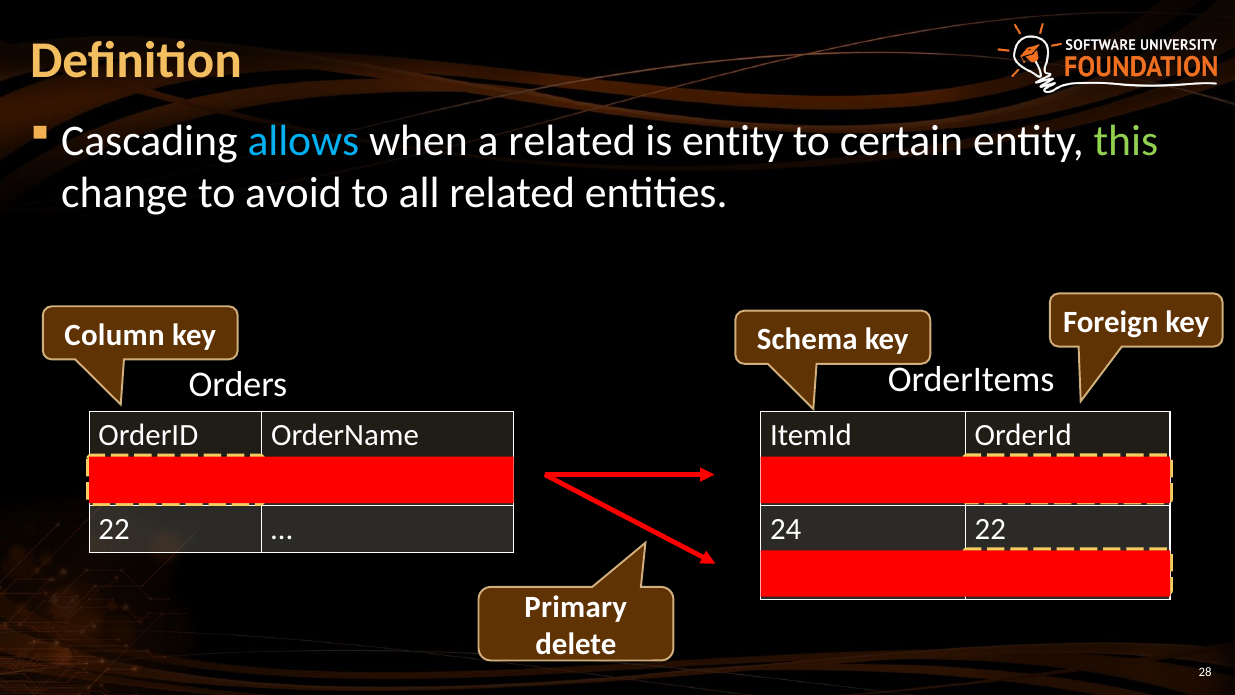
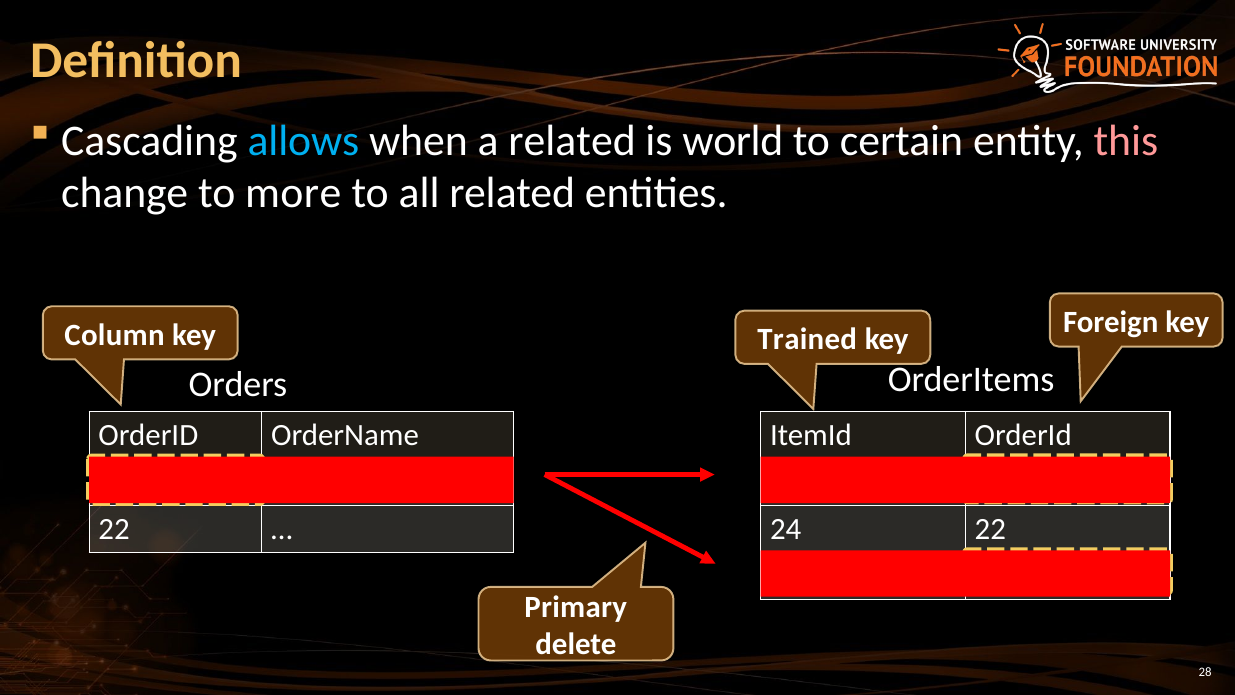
is entity: entity -> world (733, 141)
this colour: light green -> pink (1126, 141)
avoid: avoid -> more (293, 194)
Schema: Schema -> Trained (807, 339)
